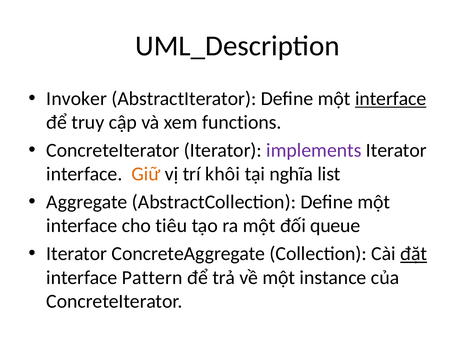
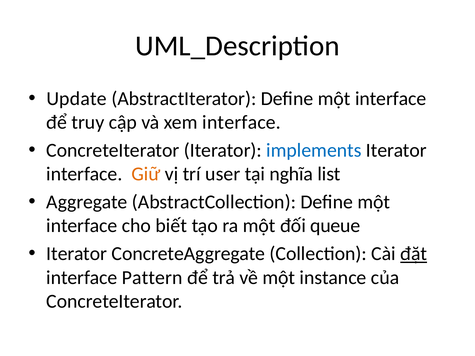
Invoker: Invoker -> Update (77, 99)
interface underline: present -> none (391, 99)
xem functions: functions -> interface (242, 123)
implements colour: purple -> blue (314, 150)
khôi: khôi -> user (223, 174)
tiêu: tiêu -> biết (171, 226)
